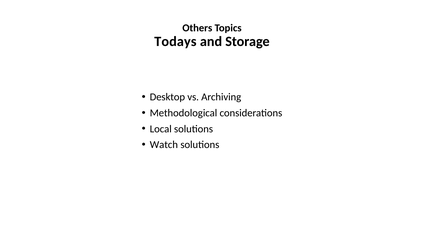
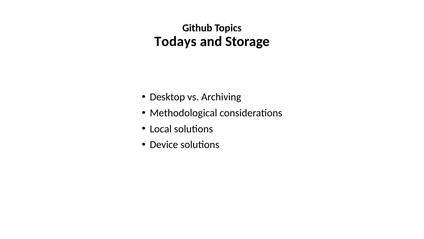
Others: Others -> Github (197, 28)
Watch: Watch -> Device (164, 144)
